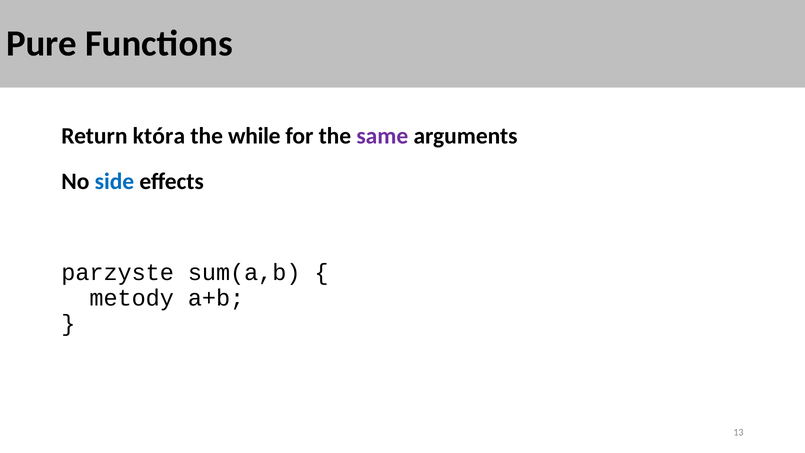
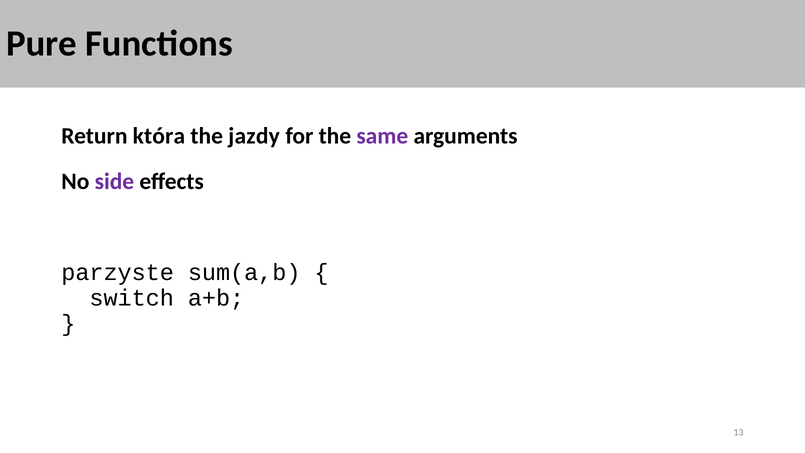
while: while -> jazdy (254, 136)
side colour: blue -> purple (114, 182)
metody: metody -> switch (132, 298)
